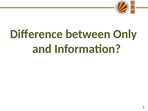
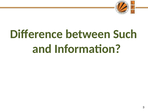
Only: Only -> Such (125, 34)
